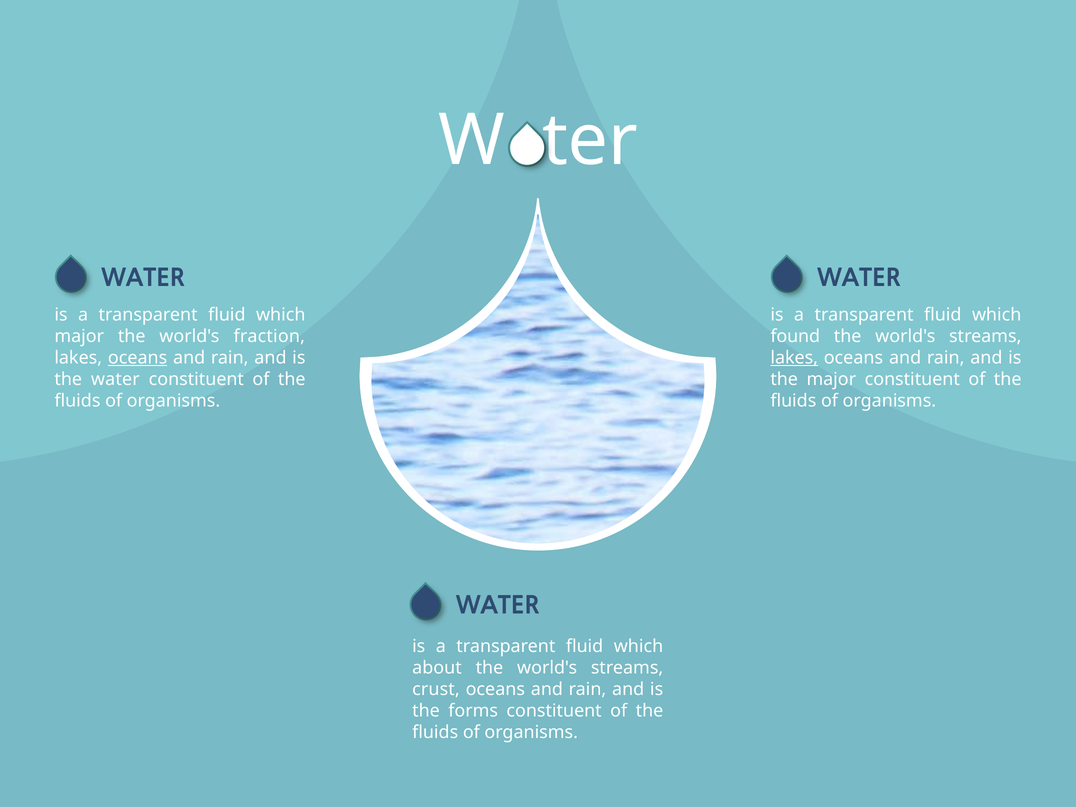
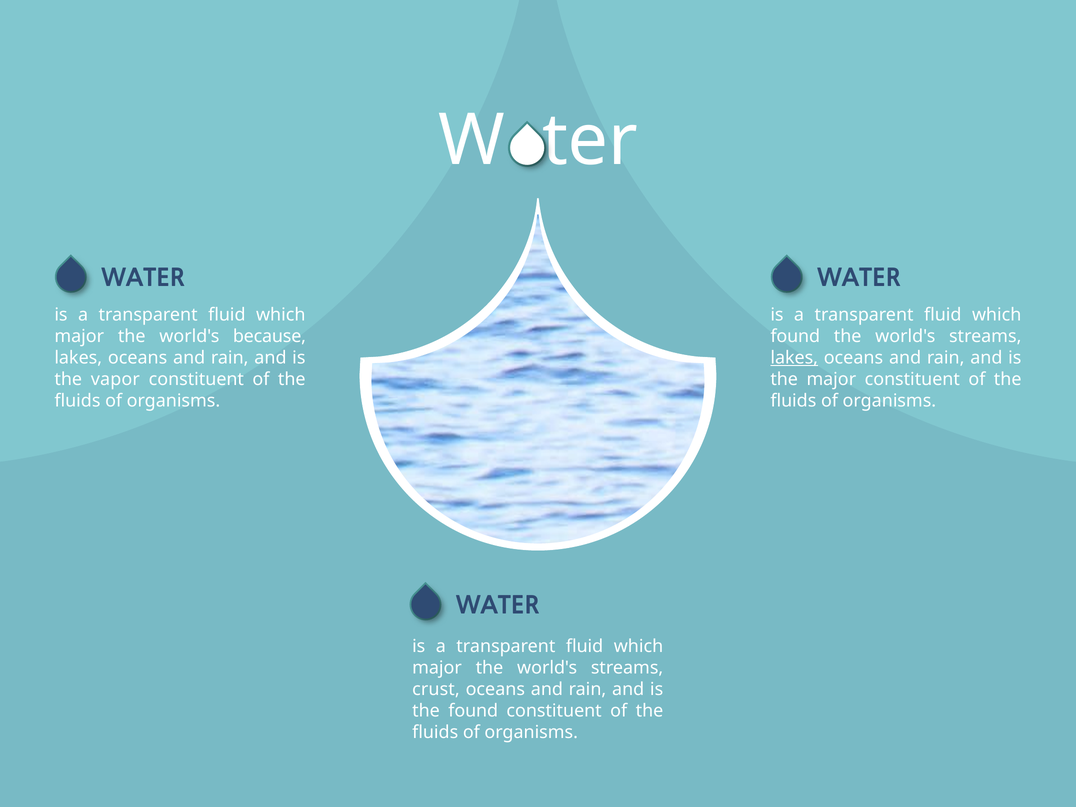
fraction: fraction -> because (269, 336)
oceans underline: present -> none (138, 358)
the water: water -> vapor (115, 379)
about: about -> major (437, 668)
the forms: forms -> found (473, 711)
